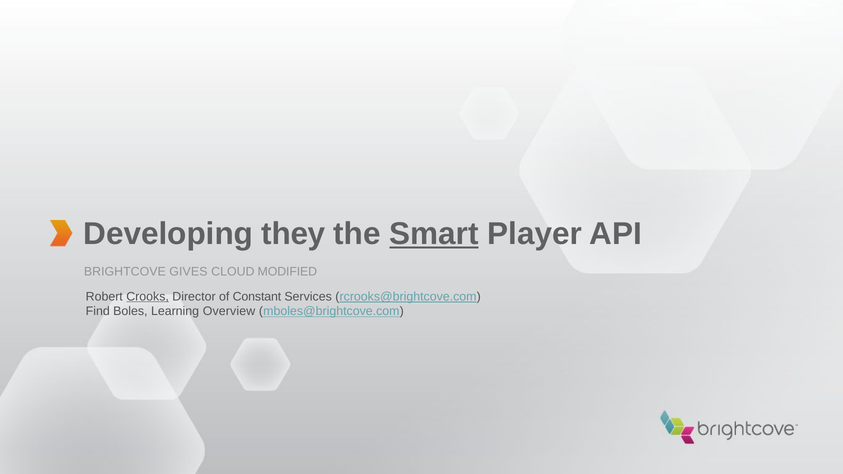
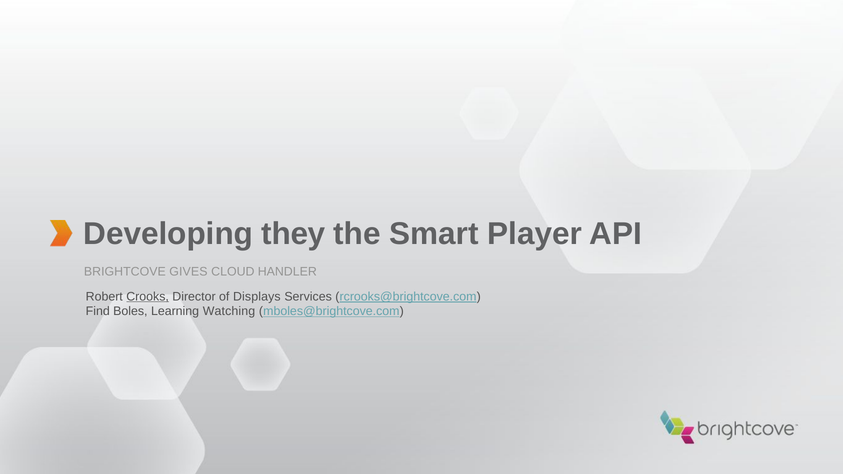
Smart underline: present -> none (434, 234)
MODIFIED: MODIFIED -> HANDLER (287, 272)
Constant: Constant -> Displays (257, 297)
Overview: Overview -> Watching (229, 311)
